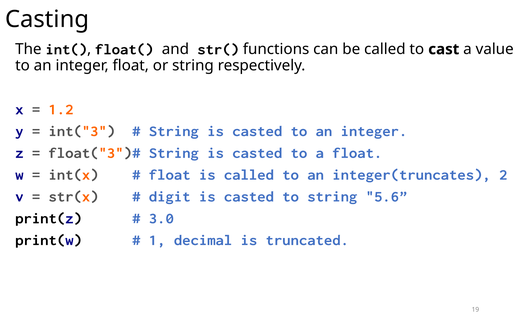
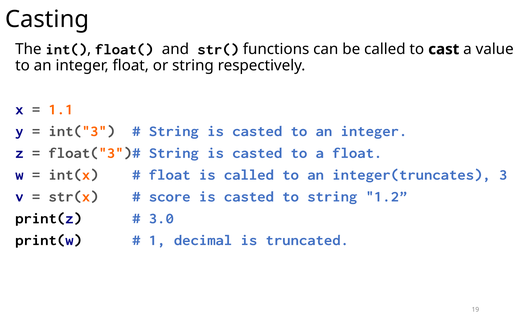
1.2: 1.2 -> 1.1 (61, 109)
2: 2 -> 3 (503, 175)
digit: digit -> score (170, 196)
5.6: 5.6 -> 1.2 (387, 196)
